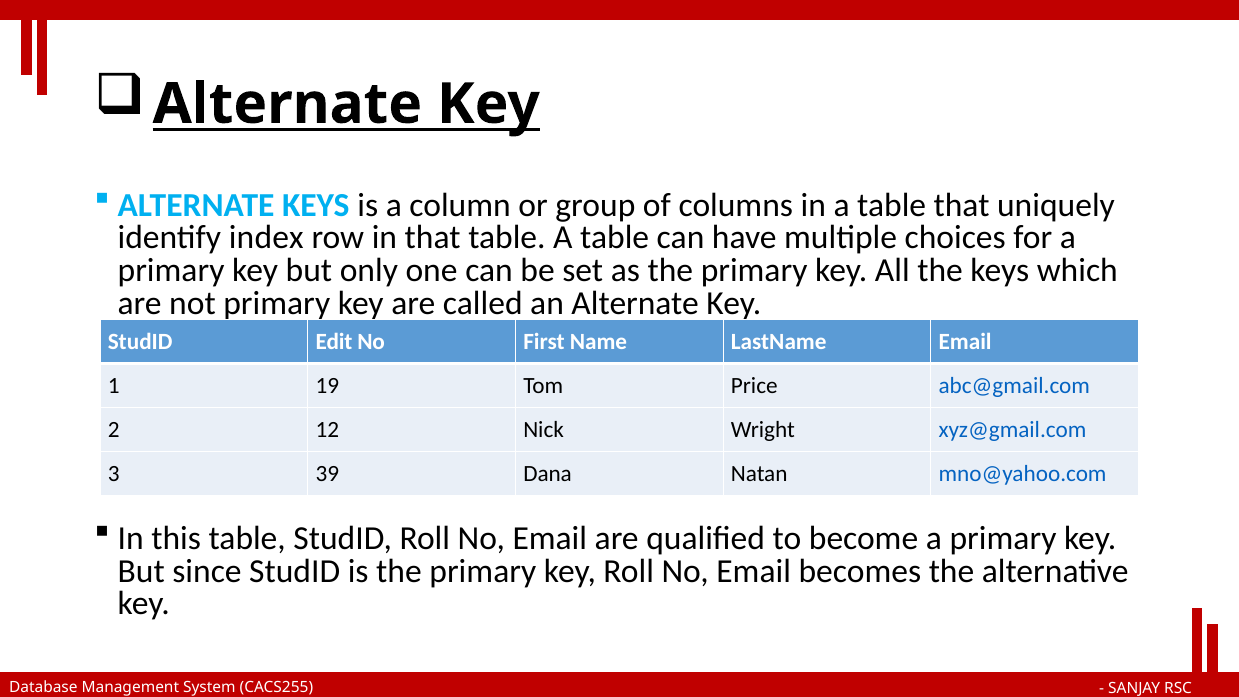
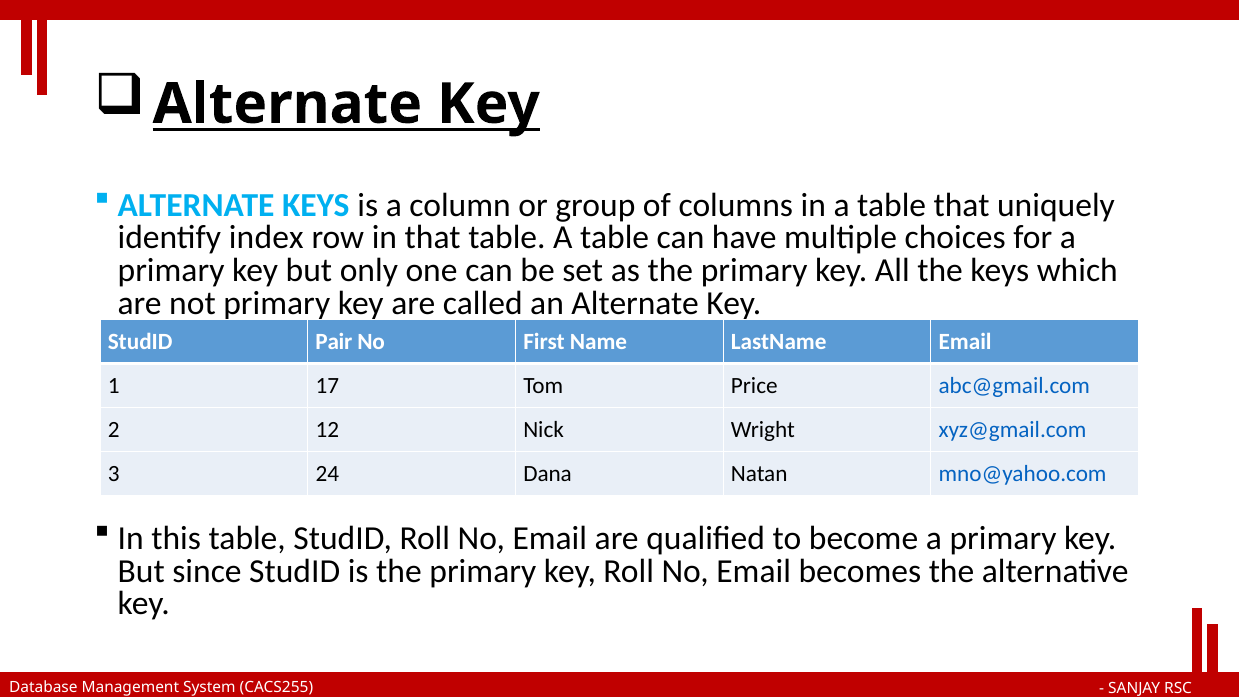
Edit: Edit -> Pair (334, 342)
19: 19 -> 17 (327, 386)
39: 39 -> 24 (327, 474)
